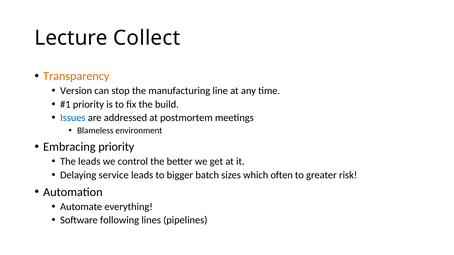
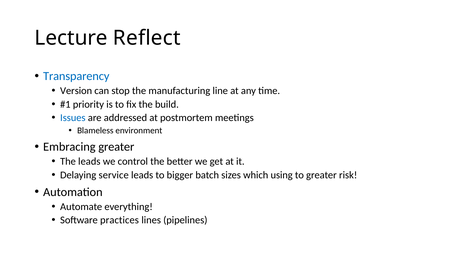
Collect: Collect -> Reflect (147, 38)
Transparency colour: orange -> blue (76, 76)
Embracing priority: priority -> greater (116, 147)
often: often -> using (282, 175)
following: following -> practices (120, 220)
